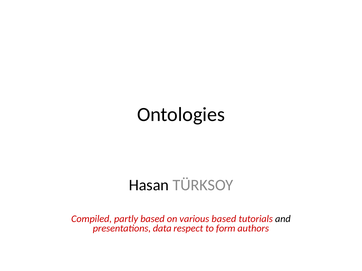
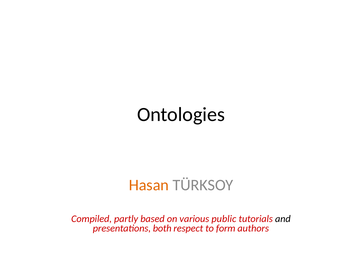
Hasan colour: black -> orange (149, 185)
various based: based -> public (224, 219)
data: data -> both (162, 229)
